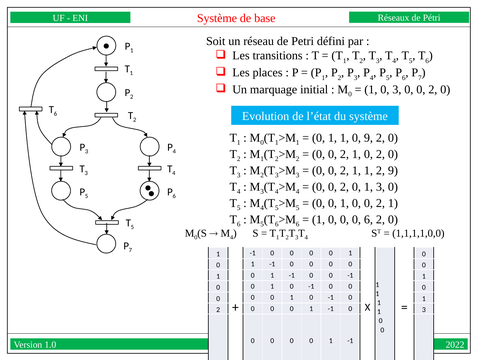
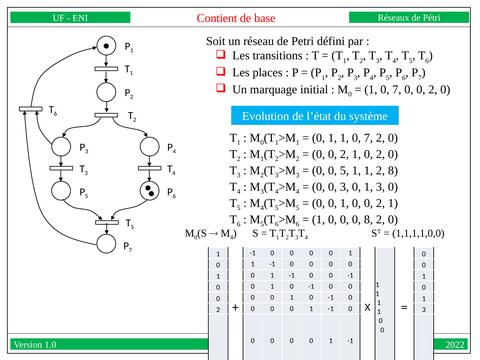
Système: Système -> Contient (217, 18)
3: 3 -> 7 (397, 90)
1 1 0 9: 9 -> 7 (368, 138)
2: 2 -> 5 (344, 171)
2 9: 9 -> 8 (393, 171)
2: 2 -> 3 (344, 187)
0 6: 6 -> 8 (368, 220)
